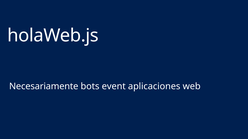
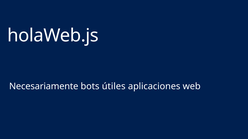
event: event -> útiles (114, 87)
